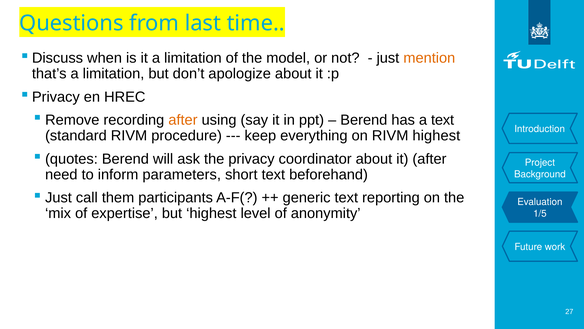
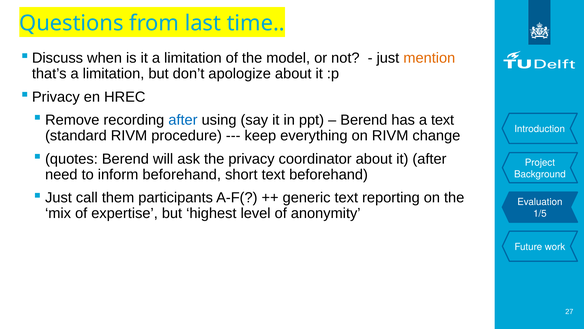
after colour: orange -> blue (183, 120)
RIVM highest: highest -> change (436, 136)
inform parameters: parameters -> beforehand (182, 174)
